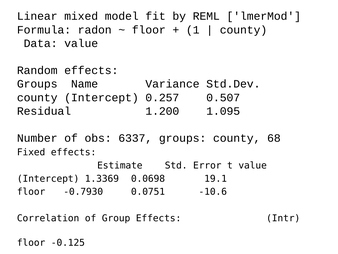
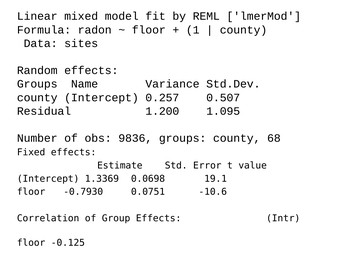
Data value: value -> sites (81, 43)
6337: 6337 -> 9836 (135, 138)
